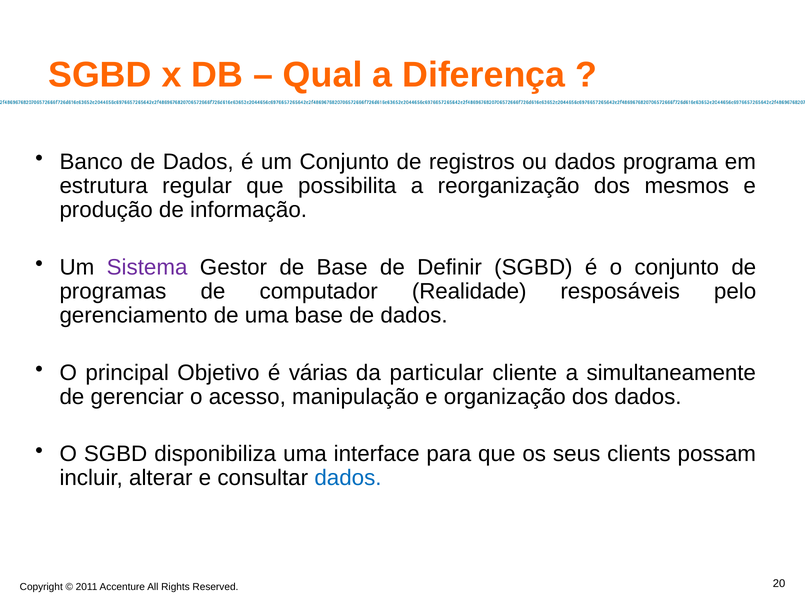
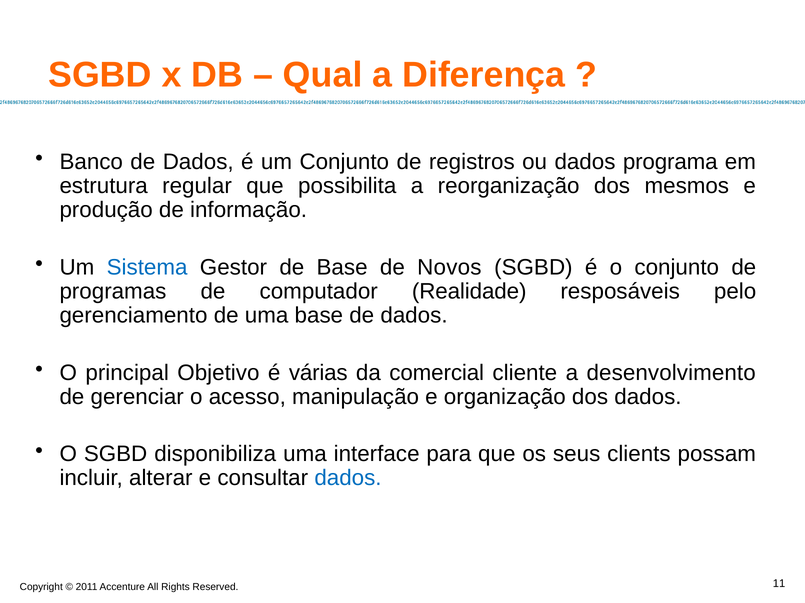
Sistema colour: purple -> blue (147, 268)
Definir: Definir -> Novos (449, 268)
particular: particular -> comercial (437, 373)
simultaneamente: simultaneamente -> desenvolvimento (671, 373)
20: 20 -> 11 (779, 584)
